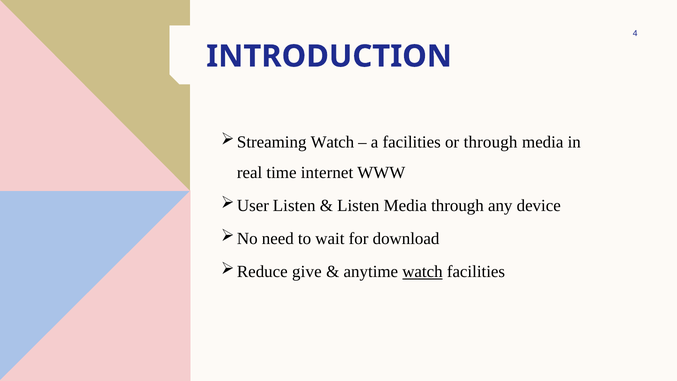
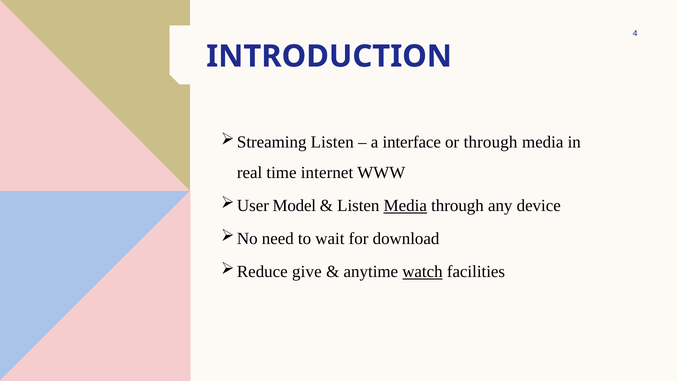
Watch: Watch -> Listen (332, 142)
a facilities: facilities -> interface (412, 142)
Listen: Listen -> Model (294, 205)
Media underline: none -> present (405, 205)
